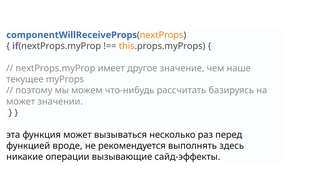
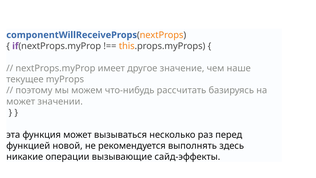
вроде: вроде -> новой (68, 146)
